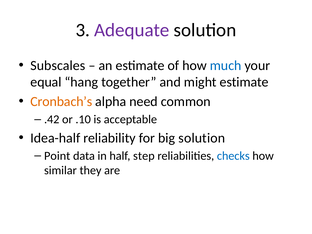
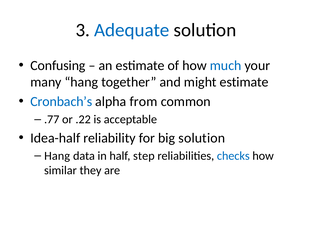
Adequate colour: purple -> blue (132, 30)
Subscales: Subscales -> Confusing (58, 65)
equal: equal -> many (46, 82)
Cronbach’s colour: orange -> blue (61, 102)
need: need -> from (144, 102)
.42: .42 -> .77 (52, 119)
.10: .10 -> .22 (83, 119)
Point: Point -> Hang (57, 156)
